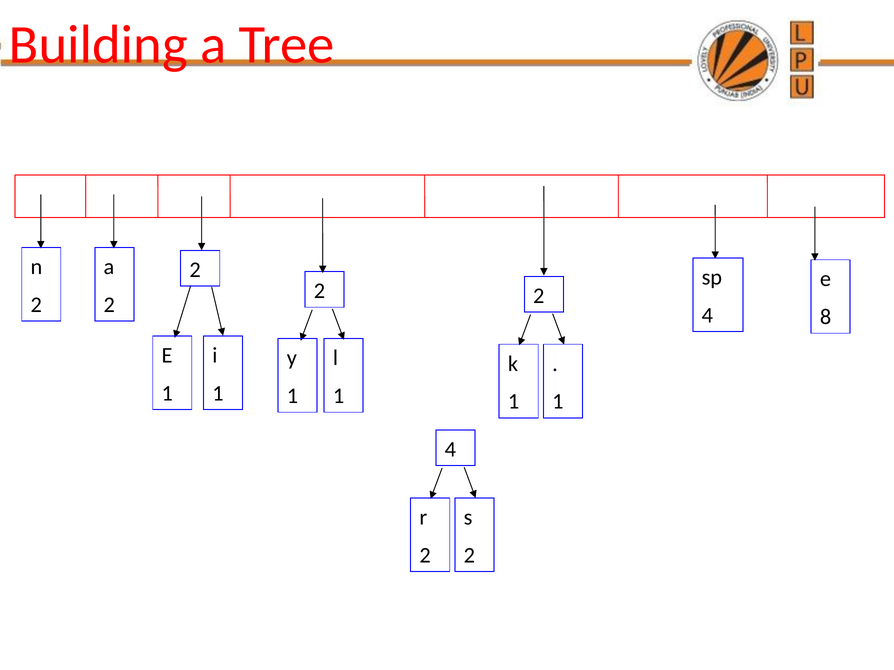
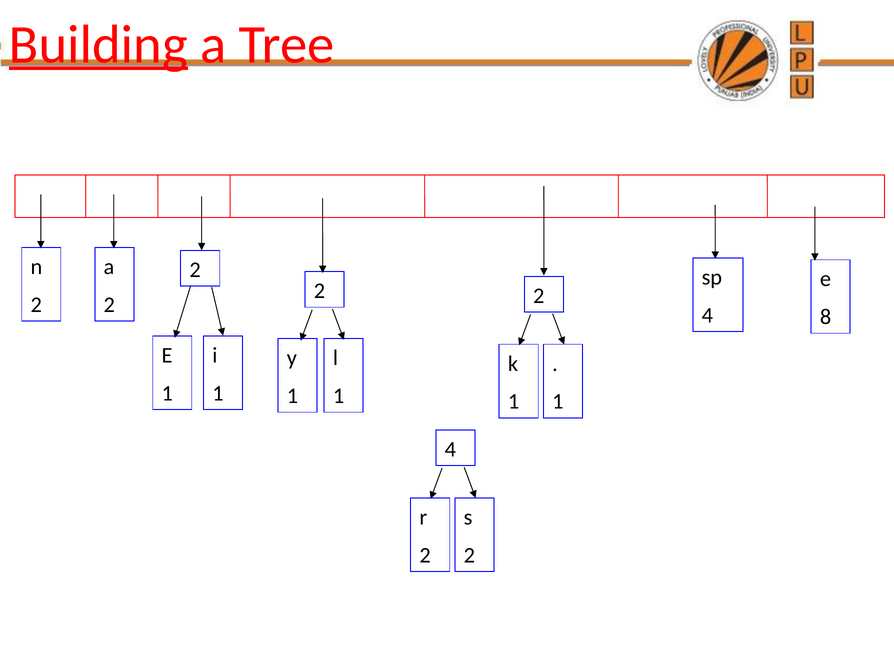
Building underline: none -> present (98, 45)
